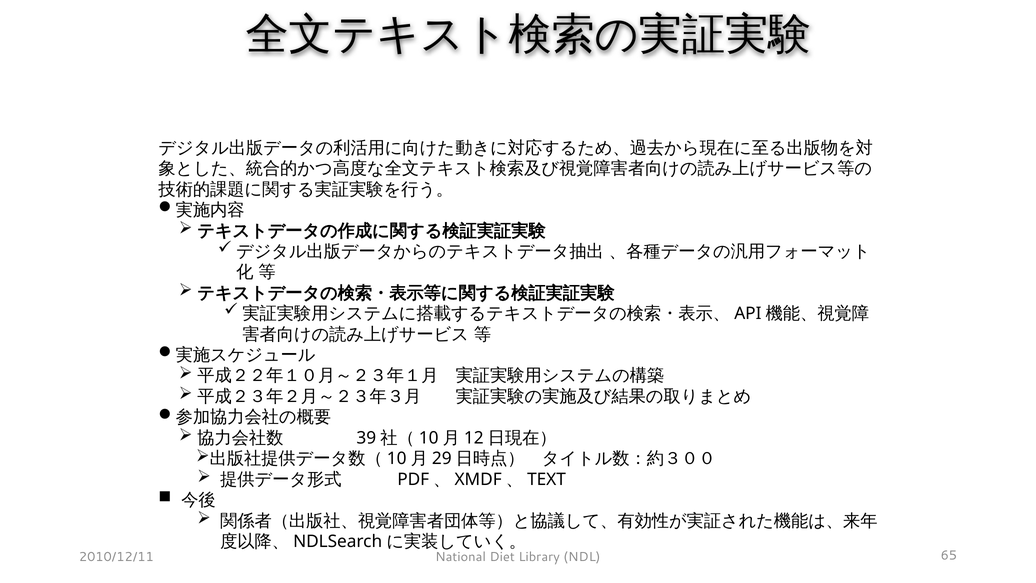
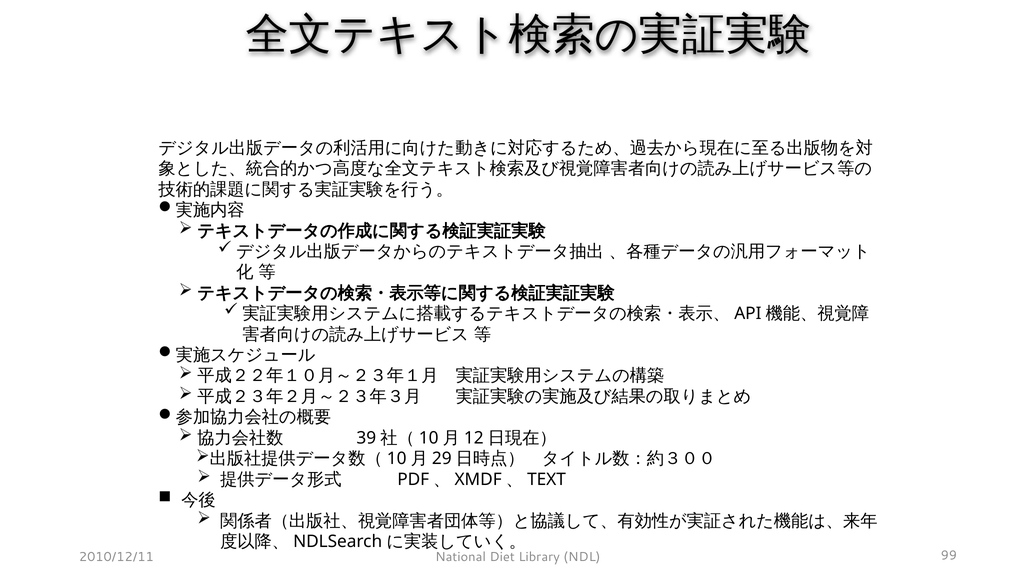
65: 65 -> 99 (949, 555)
